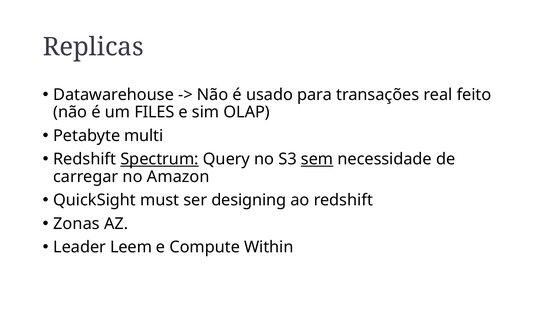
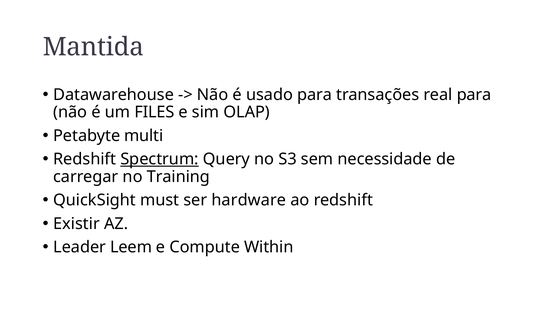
Replicas: Replicas -> Mantida (93, 47)
real feito: feito -> para (474, 95)
sem underline: present -> none (317, 159)
Amazon: Amazon -> Training (178, 177)
designing: designing -> hardware (249, 200)
Zonas: Zonas -> Existir (77, 224)
